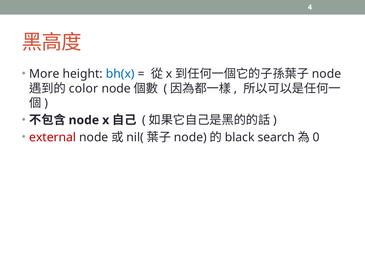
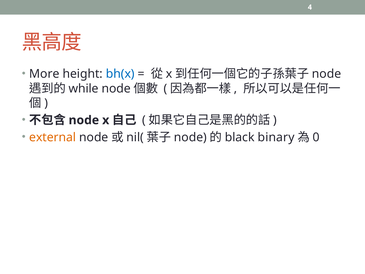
color: color -> while (84, 88)
external colour: red -> orange (53, 137)
search: search -> binary (276, 137)
